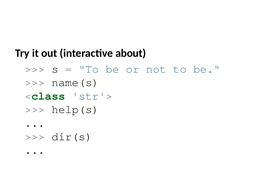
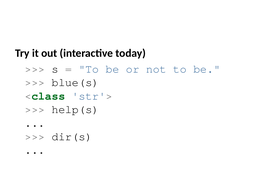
about: about -> today (131, 53)
name(s: name(s -> blue(s (75, 82)
